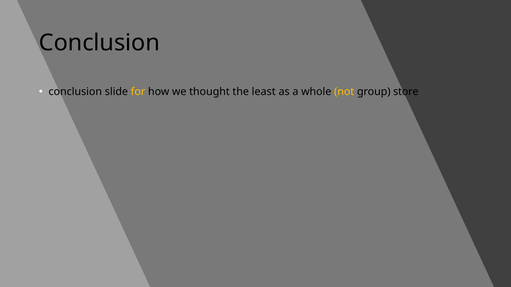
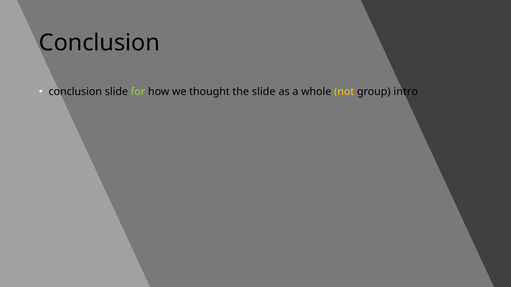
for colour: yellow -> light green (138, 92)
the least: least -> slide (264, 92)
store: store -> intro (406, 92)
